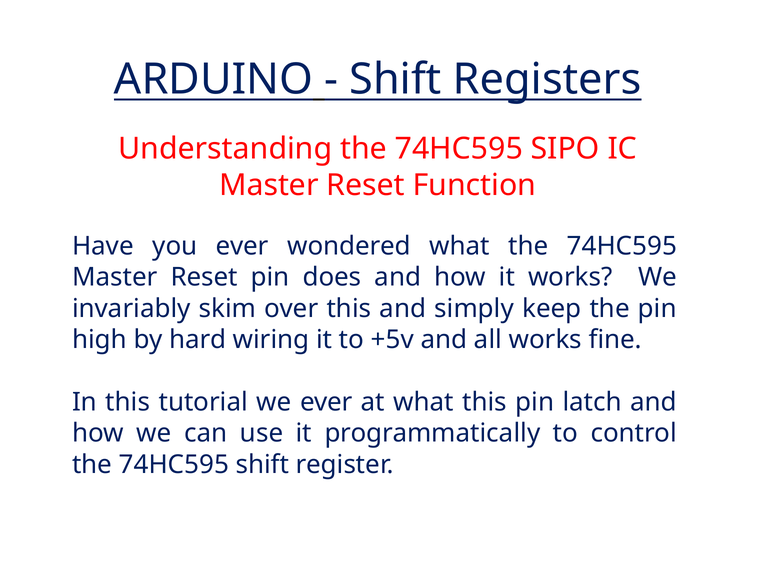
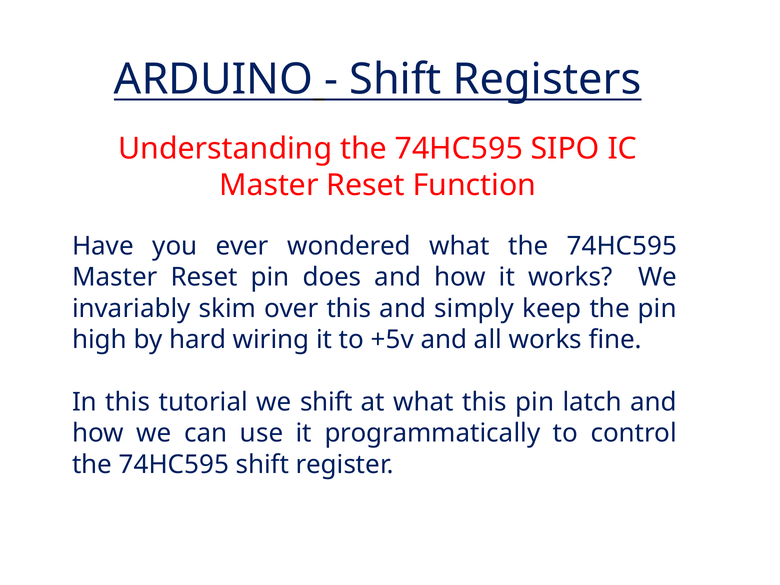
we ever: ever -> shift (326, 402)
